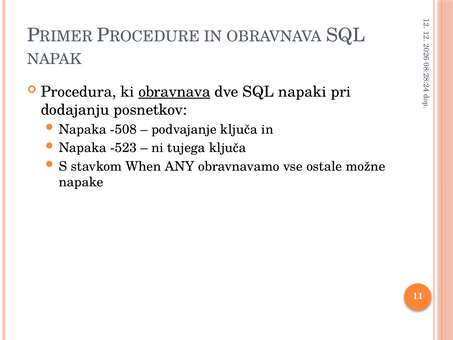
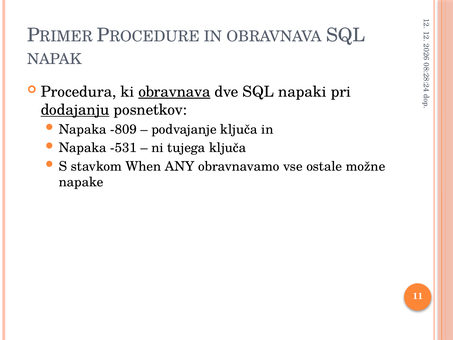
dodajanju underline: none -> present (75, 110)
-508: -508 -> -809 (123, 129)
-523: -523 -> -531 (123, 148)
